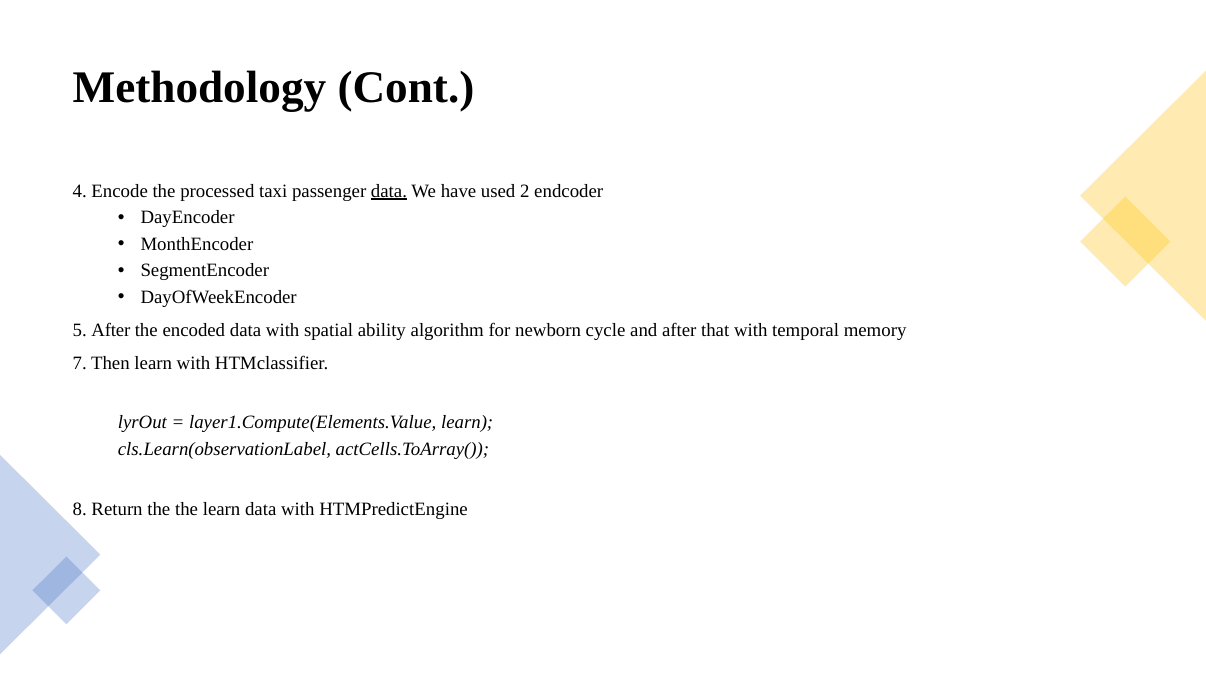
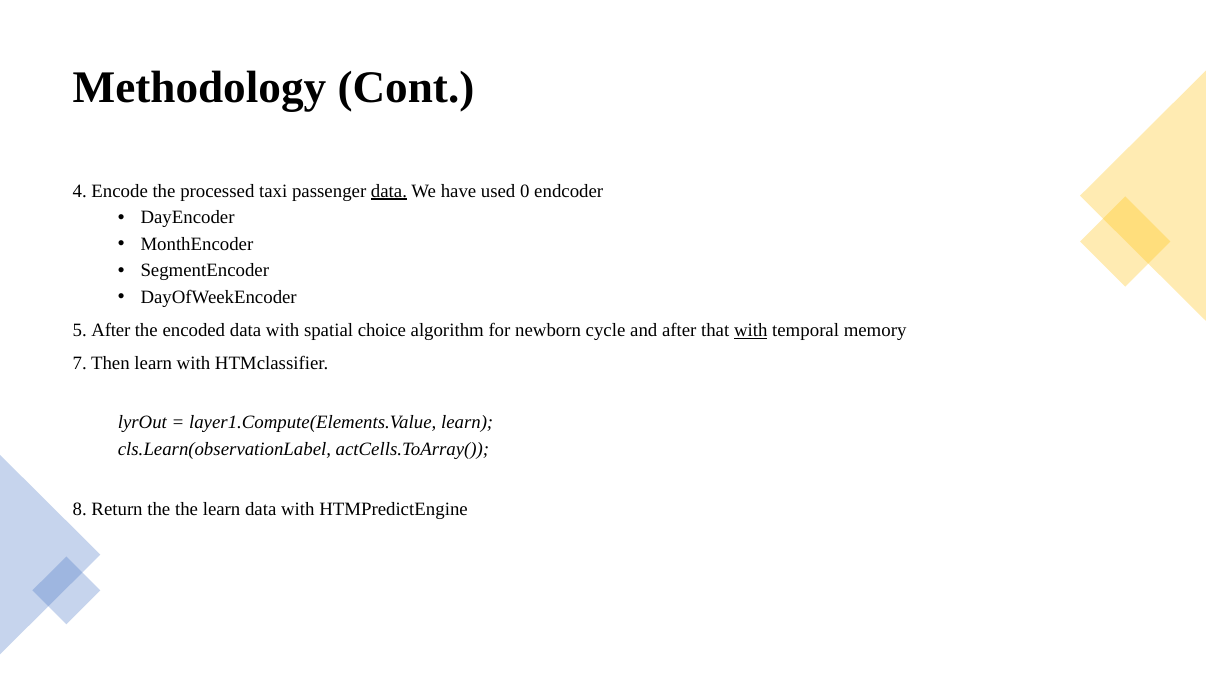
2: 2 -> 0 (525, 191)
ability: ability -> choice (382, 330)
with underline: none -> present (751, 330)
